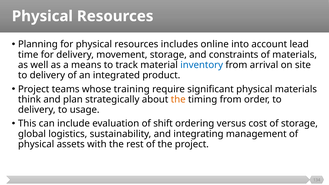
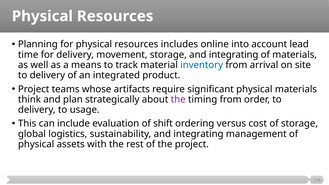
storage and constraints: constraints -> integrating (234, 55)
training: training -> artifacts (132, 89)
the colour: orange -> purple (178, 99)
